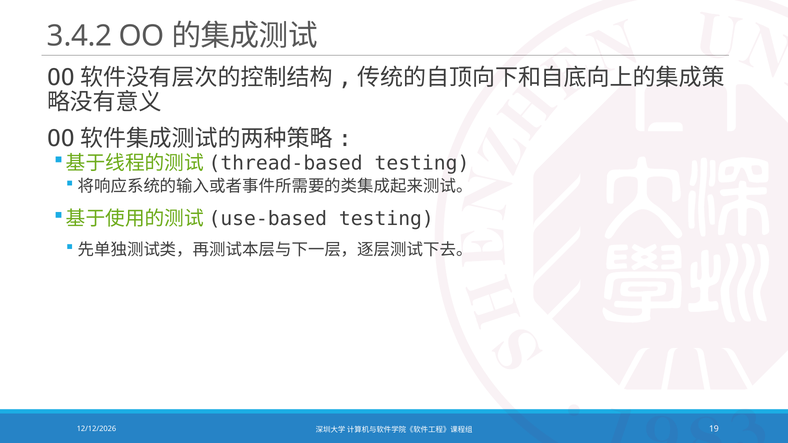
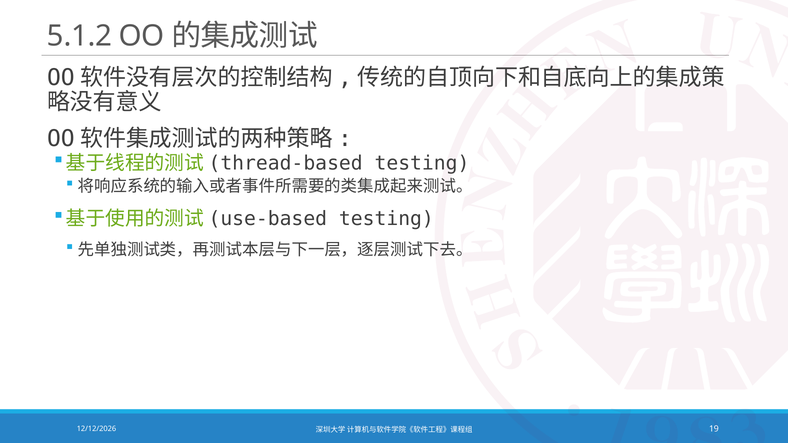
3.4.2: 3.4.2 -> 5.1.2 (80, 36)
